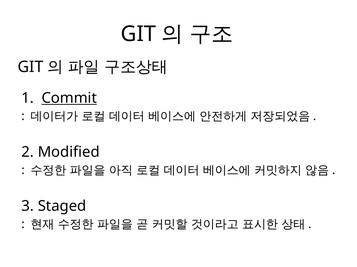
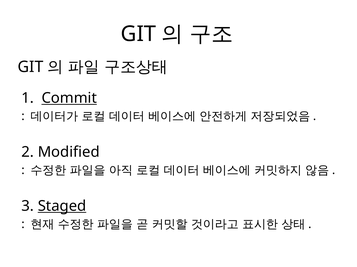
Staged underline: none -> present (62, 207)
